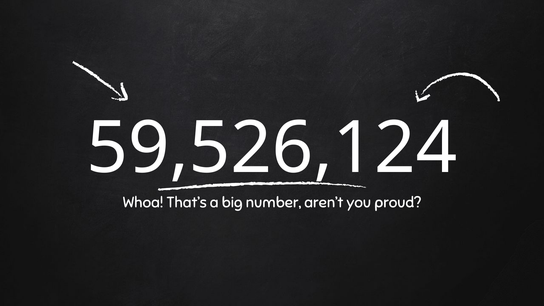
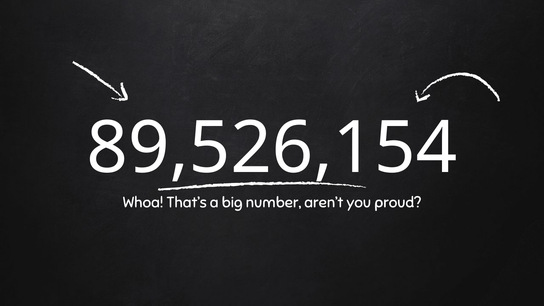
59,526,124: 59,526,124 -> 89,526,154 (272, 148)
